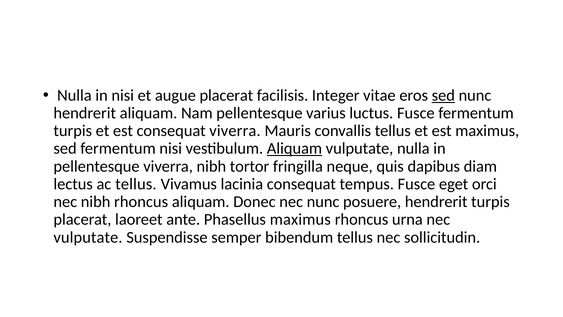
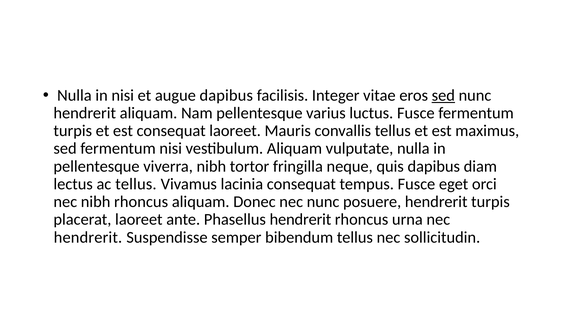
augue placerat: placerat -> dapibus (226, 95)
consequat viverra: viverra -> laoreet (235, 131)
Aliquam underline: present -> none (294, 148)
Phasellus maximus: maximus -> hendrerit (300, 219)
vulputate: vulputate -> hendrerit (88, 237)
